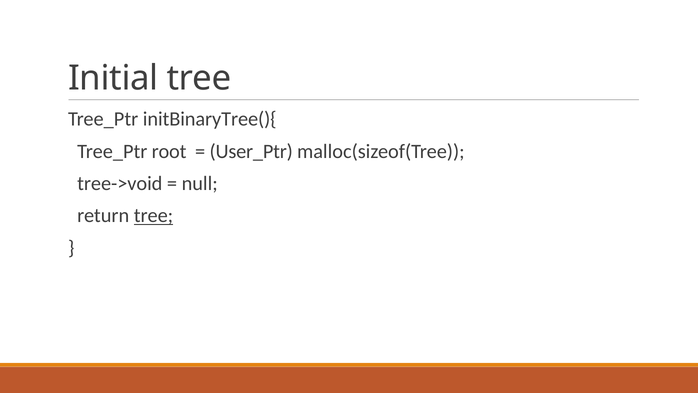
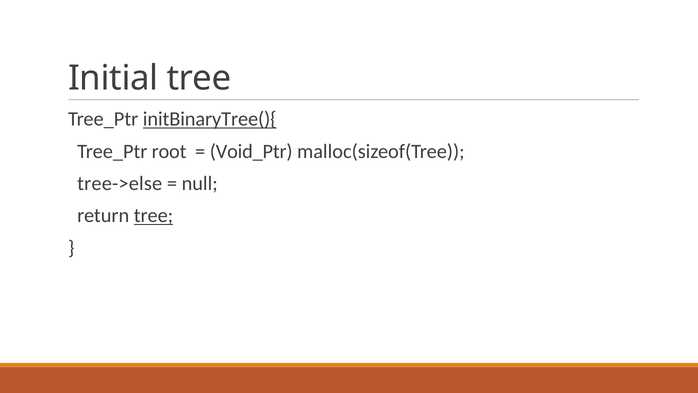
initBinaryTree(){ underline: none -> present (210, 119)
User_Ptr: User_Ptr -> Void_Ptr (251, 151)
tree->void: tree->void -> tree->else (120, 183)
